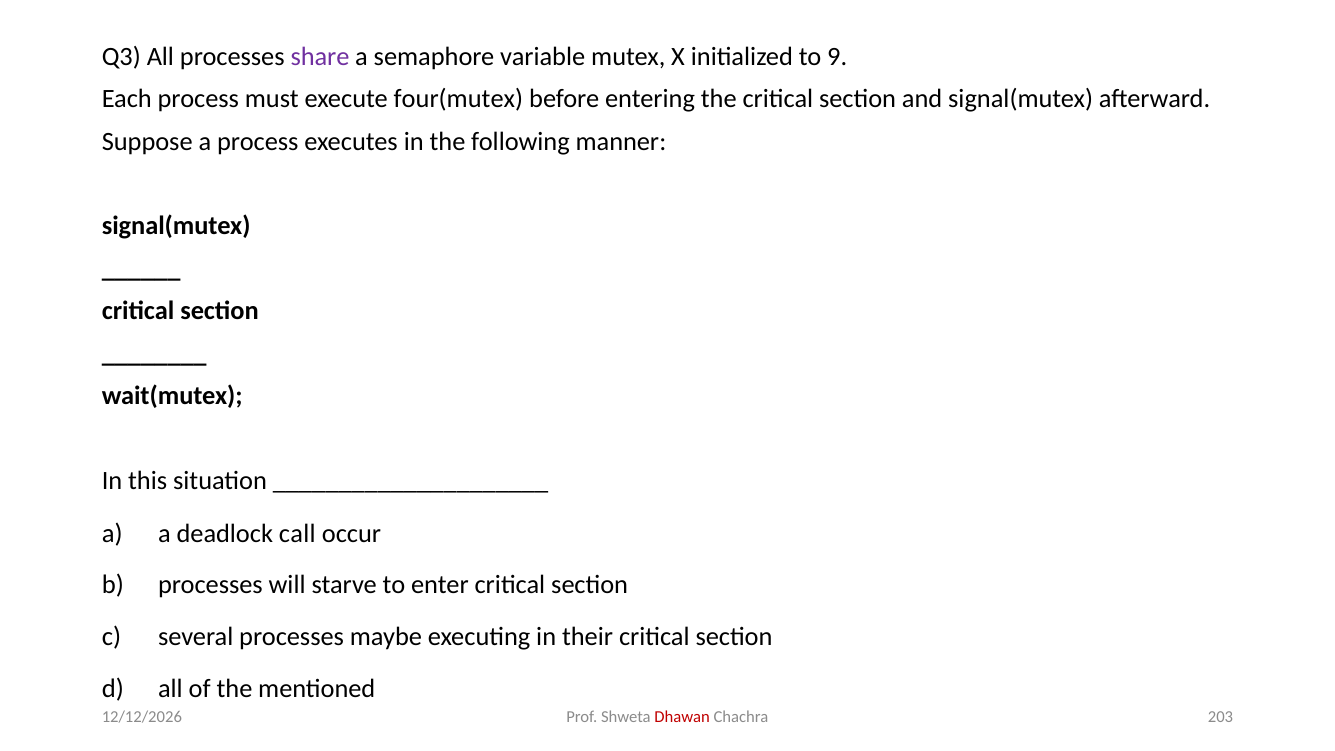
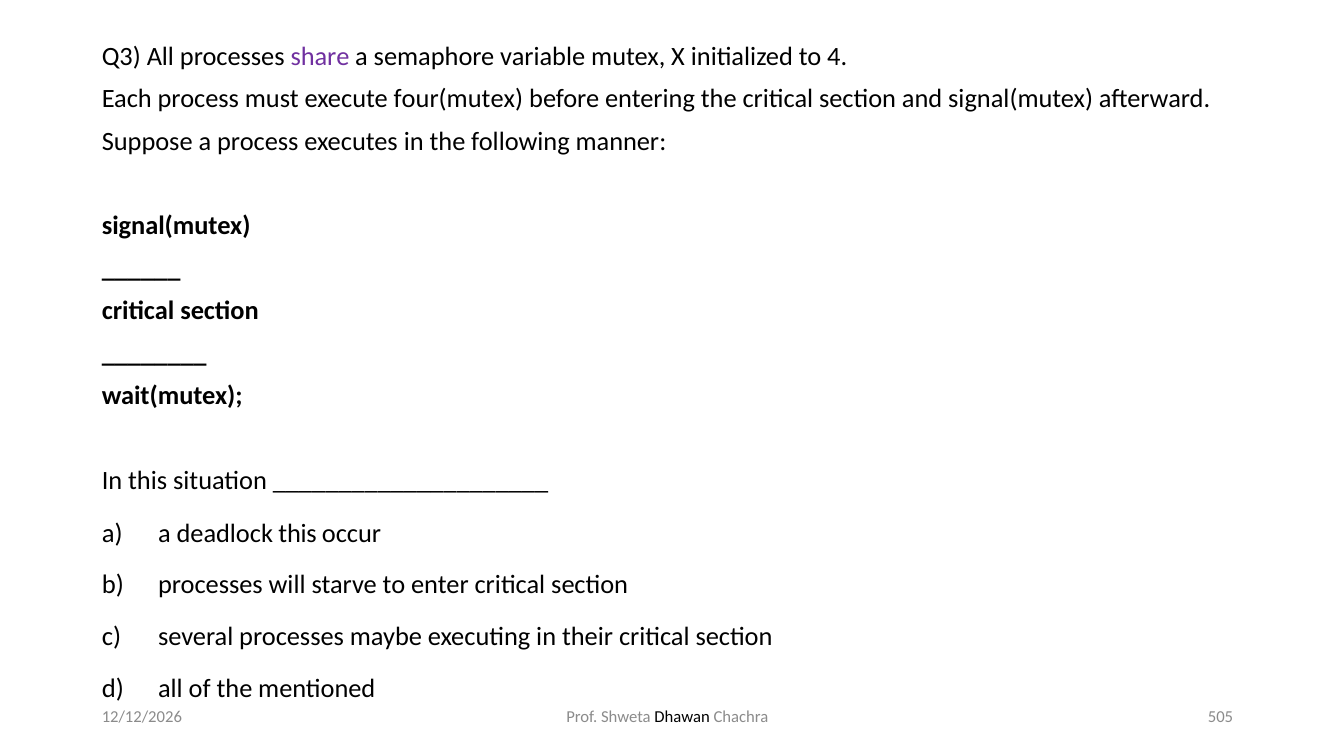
9: 9 -> 4 (837, 56)
deadlock call: call -> this (298, 533)
Dhawan colour: red -> black (682, 717)
203: 203 -> 505 (1220, 717)
